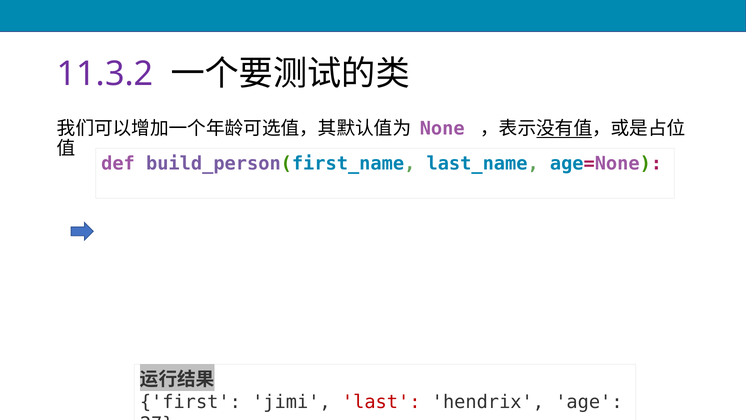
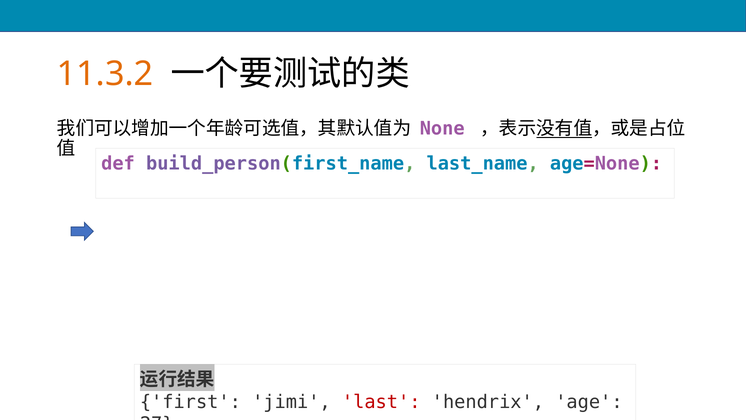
11.3.2 colour: purple -> orange (105, 74)
